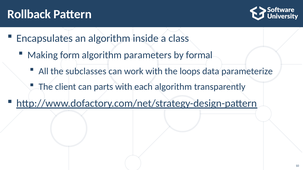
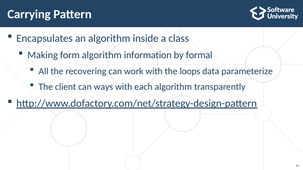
Rollback: Rollback -> Carrying (29, 14)
parameters: parameters -> information (148, 55)
subclasses: subclasses -> recovering (86, 71)
parts: parts -> ways (103, 87)
